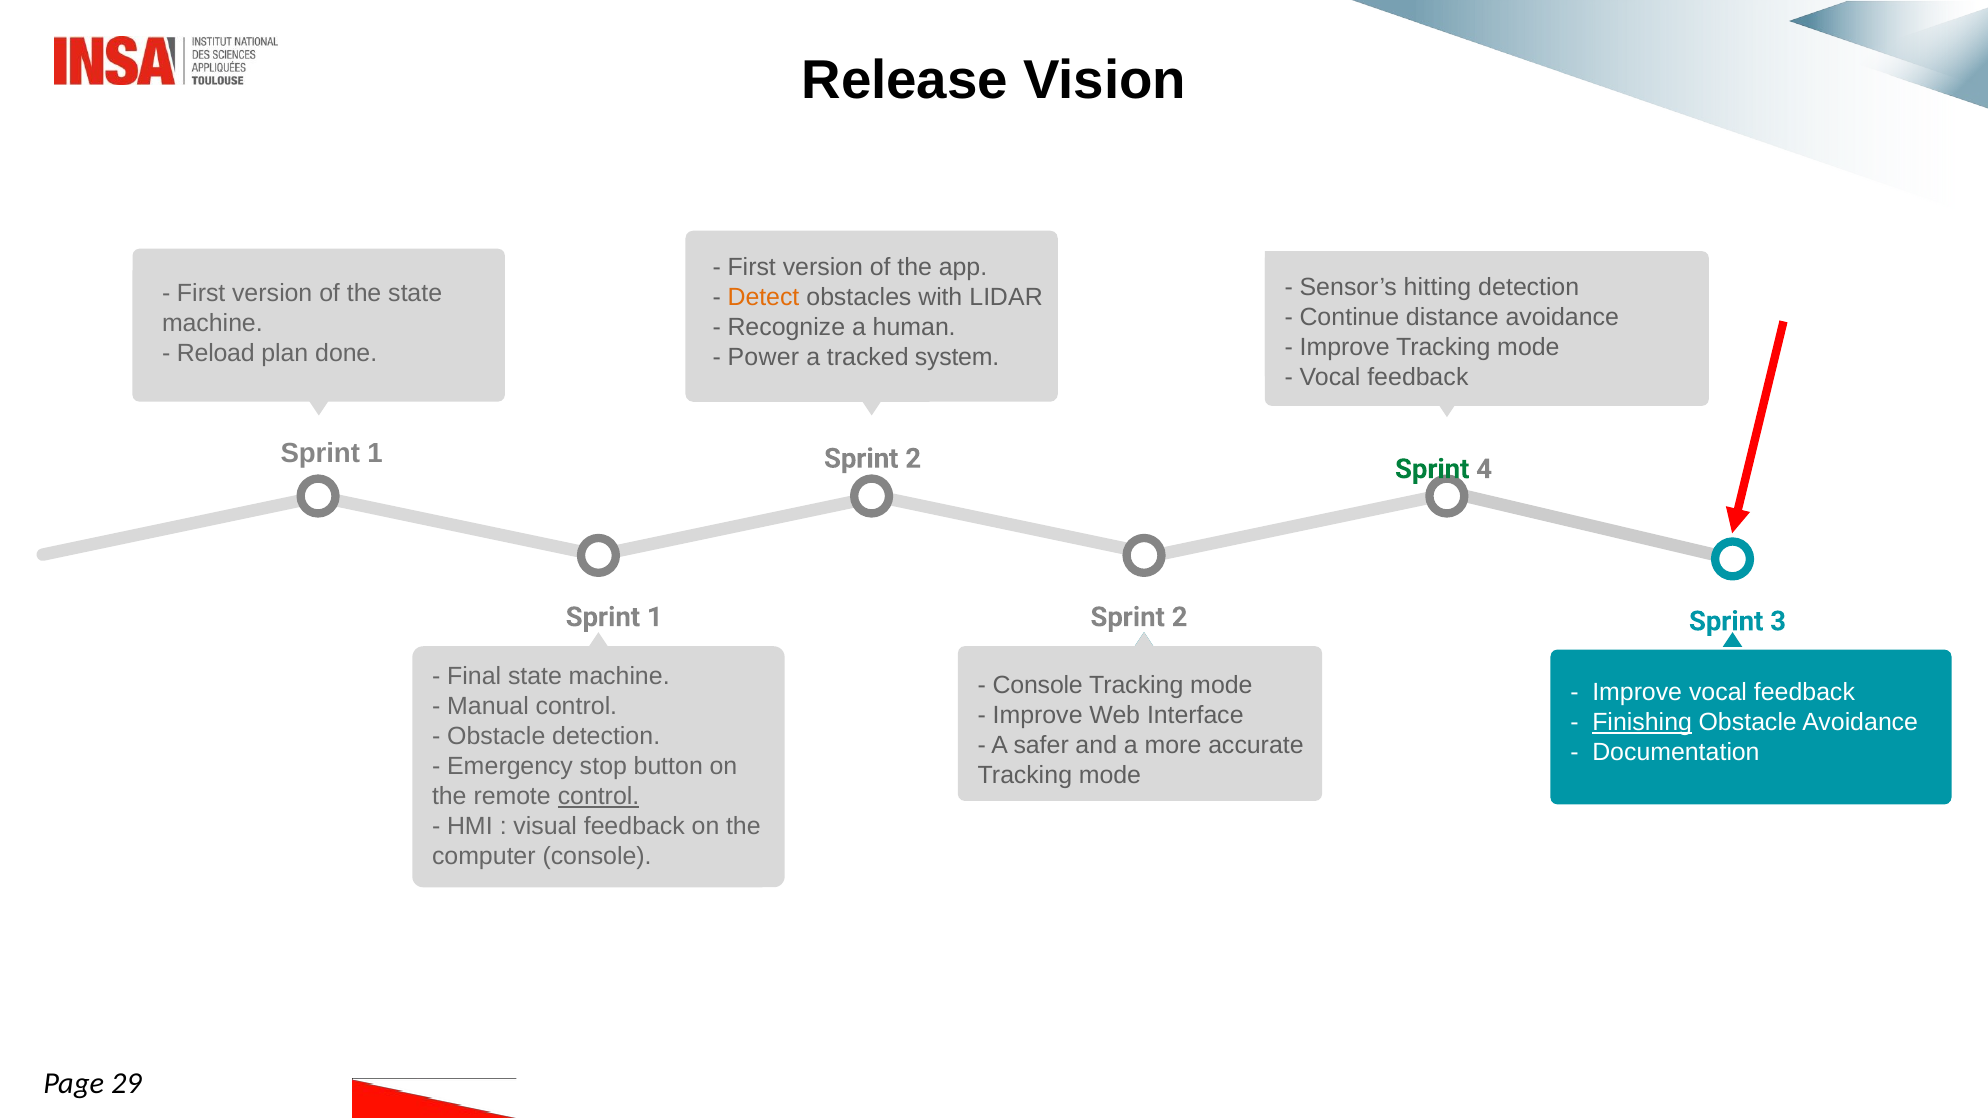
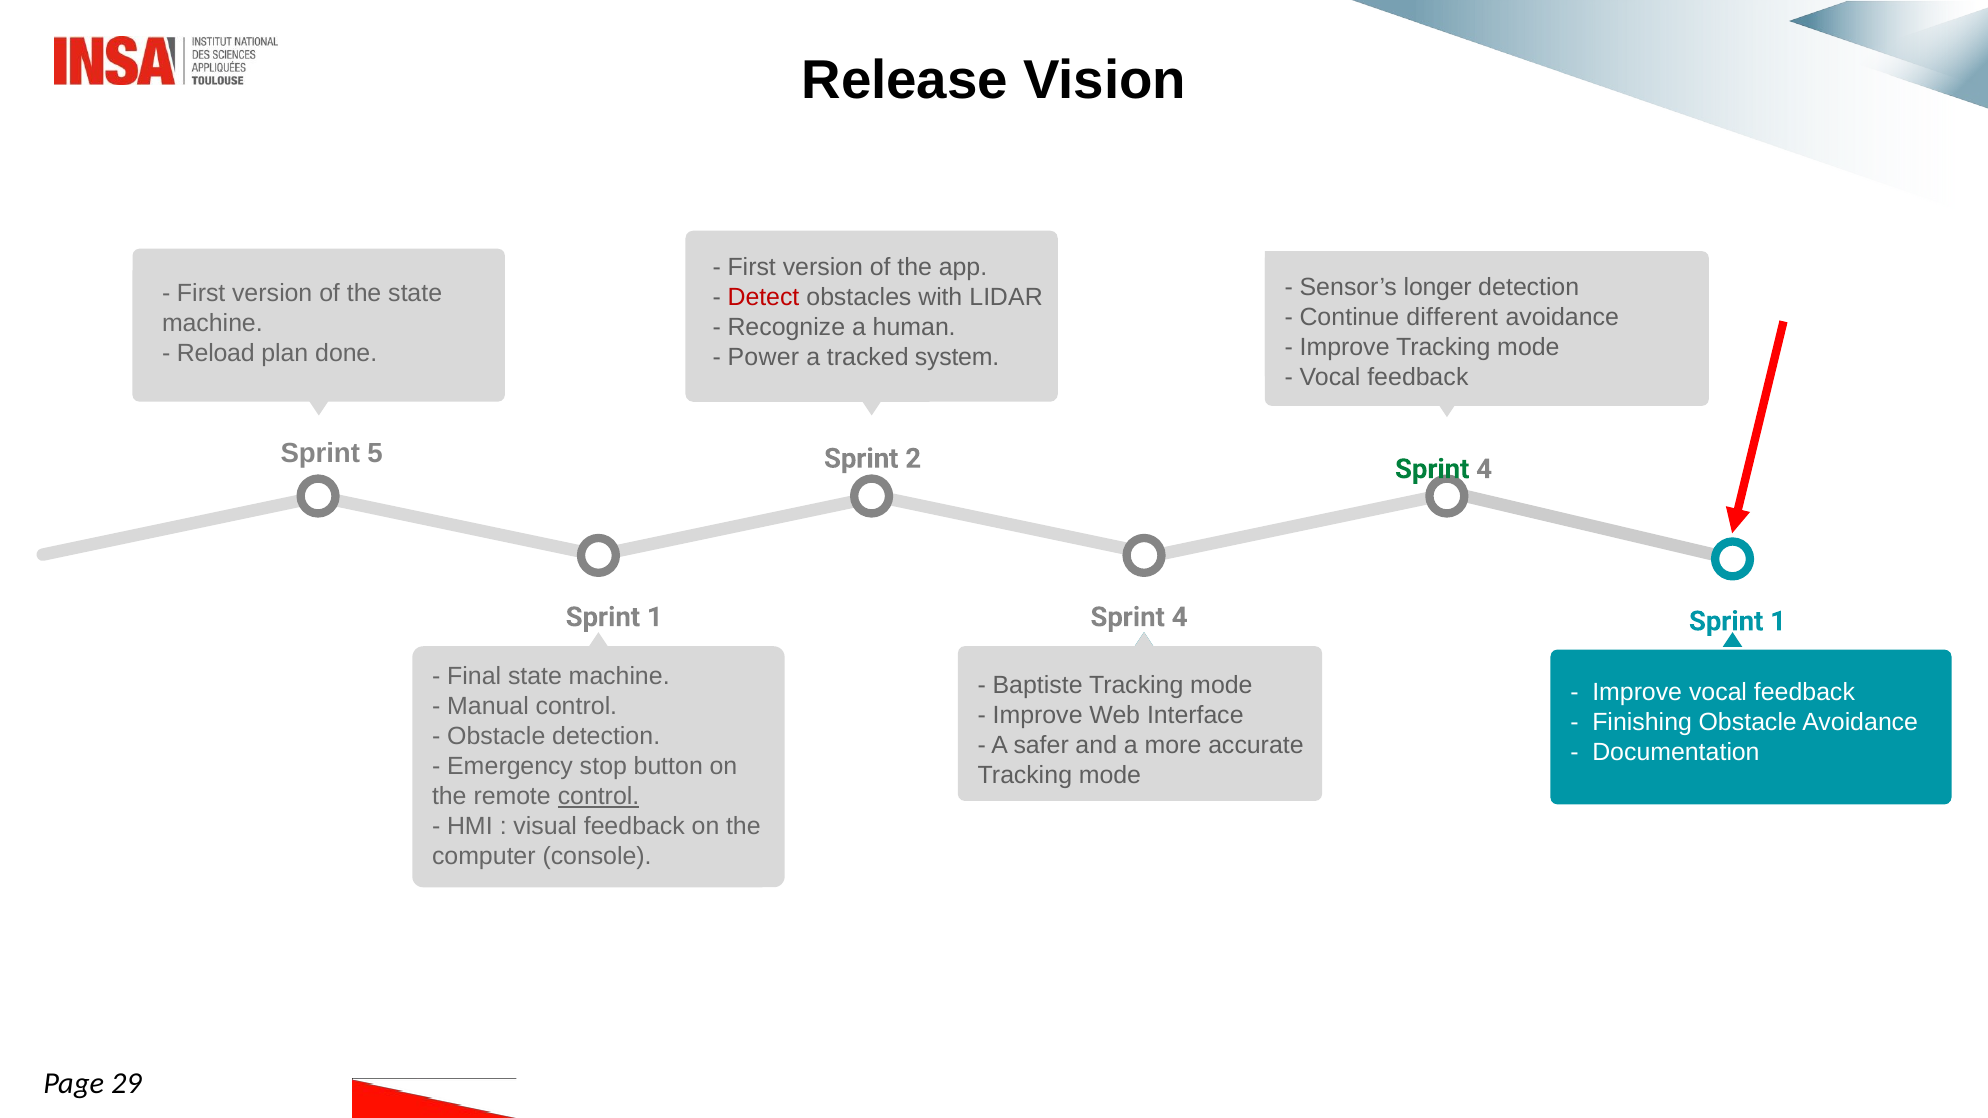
hitting: hitting -> longer (1438, 288)
Detect colour: orange -> red (763, 297)
distance: distance -> different (1452, 318)
1: 1 -> 5 (375, 454)
2: 2 -> 4 (1180, 617)
3: 3 -> 1 (1778, 621)
Console: Console -> Baptiste (1038, 686)
Finishing underline: present -> none (1642, 722)
